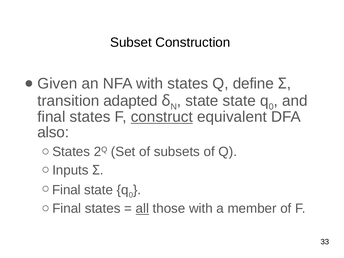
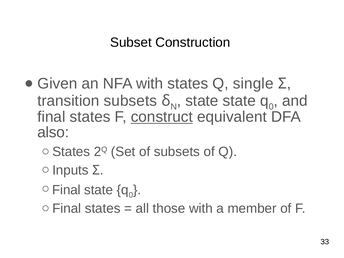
define: define -> single (253, 83)
transition adapted: adapted -> subsets (130, 101)
all underline: present -> none (142, 209)
